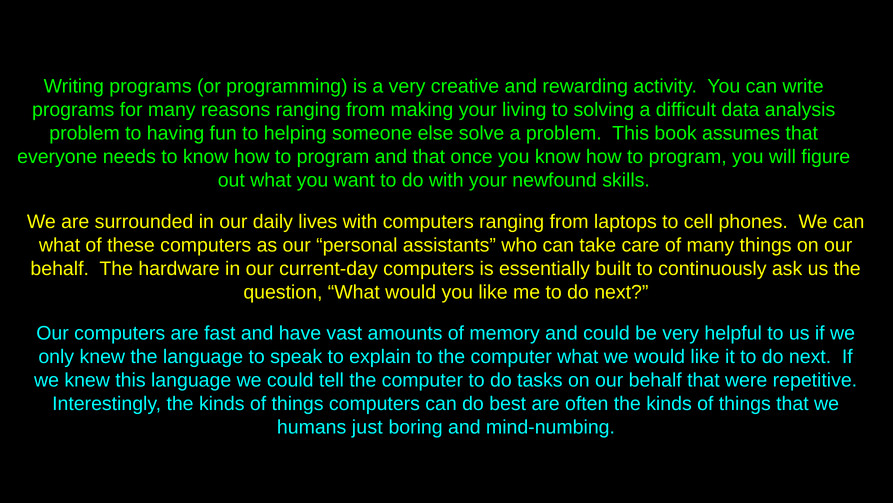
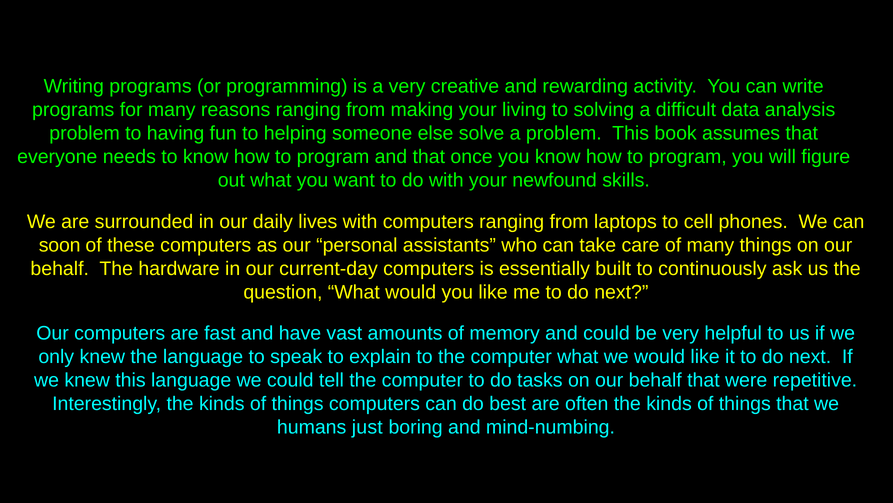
what: what -> soon (60, 245)
